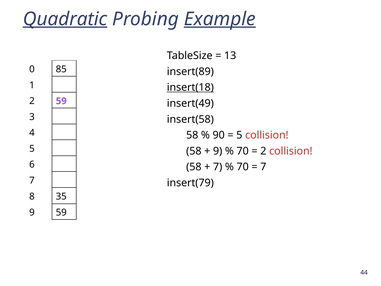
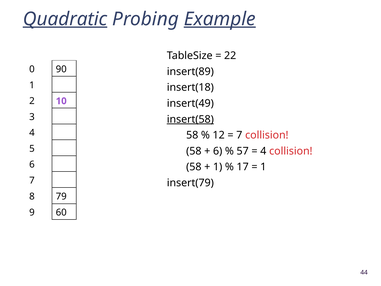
13: 13 -> 22 (230, 56)
85: 85 -> 90 (61, 69)
insert(18 underline: present -> none (190, 87)
2 59: 59 -> 10 (61, 101)
insert(58 underline: none -> present (190, 119)
90: 90 -> 12 (219, 135)
5: 5 -> 7 (239, 135)
9: 9 -> 6 (218, 151)
70: 70 -> 57 (243, 151)
2: 2 -> 4 (263, 151)
7: 7 -> 1 (218, 167)
70: 70 -> 17 (243, 167)
7: 7 -> 1 (263, 167)
35: 35 -> 79 (61, 196)
9 59: 59 -> 60 (61, 212)
